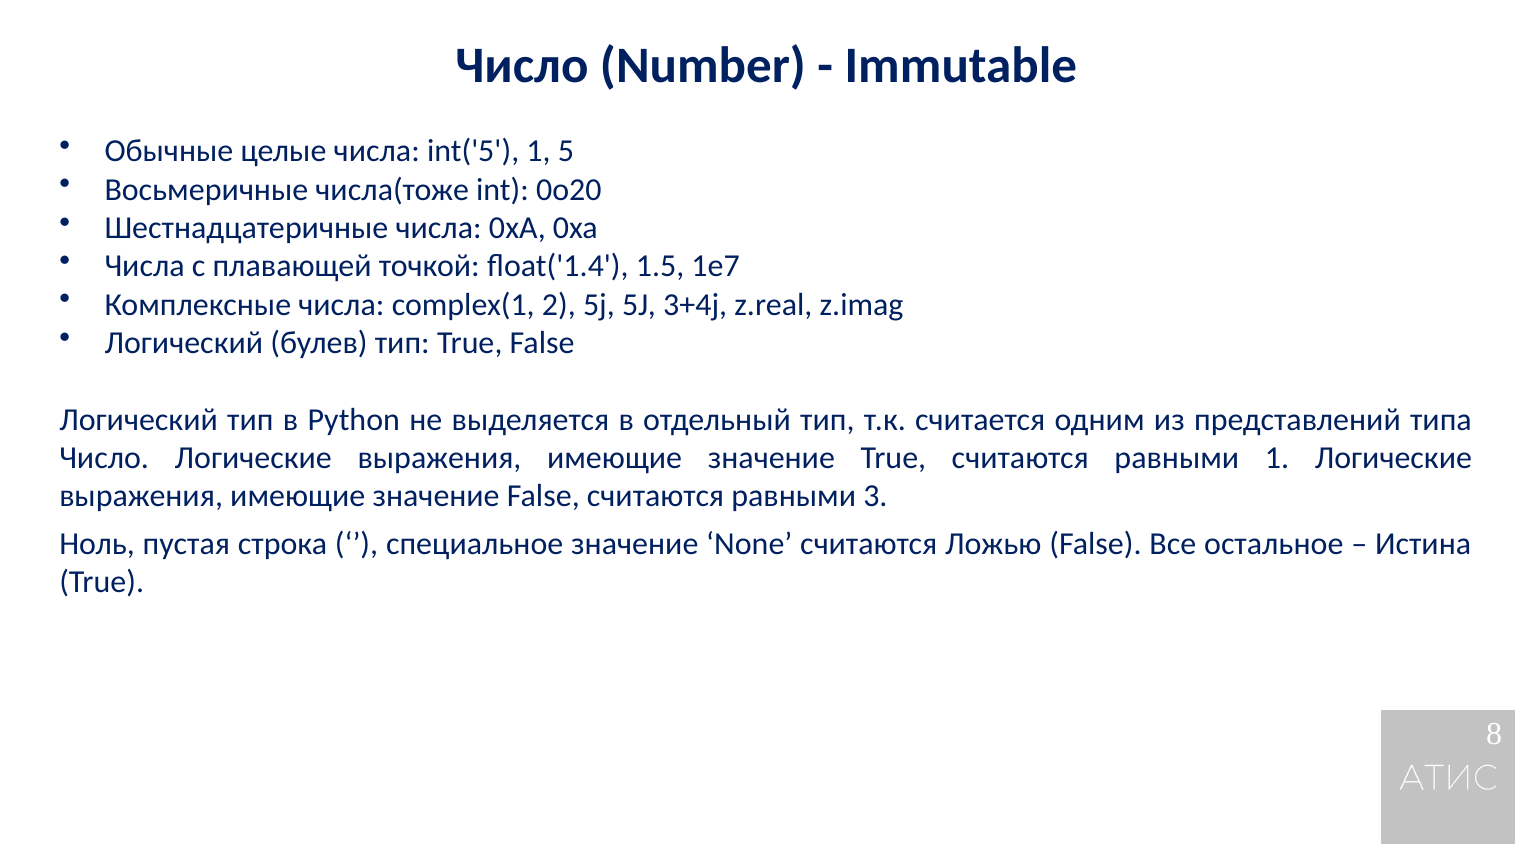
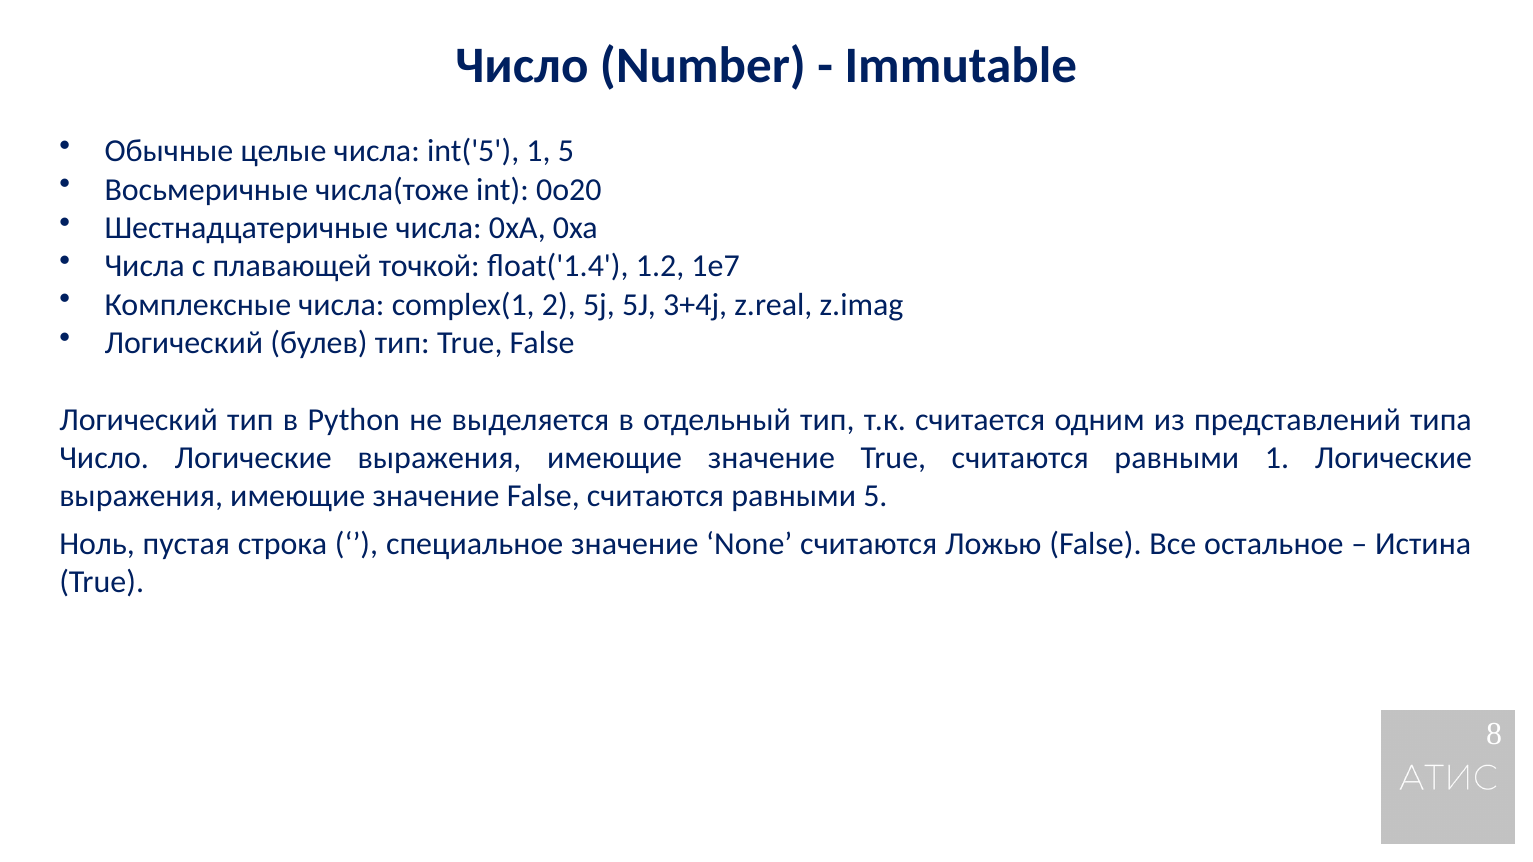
1.5: 1.5 -> 1.2 (660, 266)
равными 3: 3 -> 5 (875, 496)
